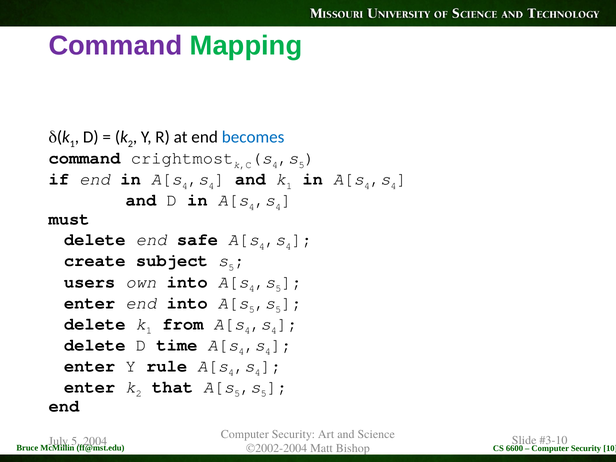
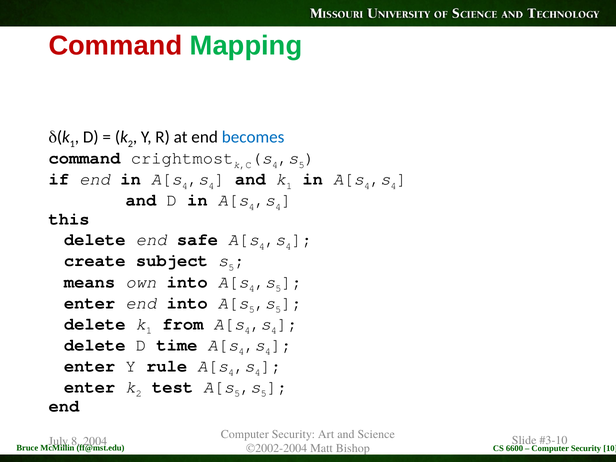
Command colour: purple -> red (115, 46)
must: must -> this (69, 219)
users: users -> means (90, 282)
that: that -> test (173, 387)
5: 5 -> 8 (76, 441)
